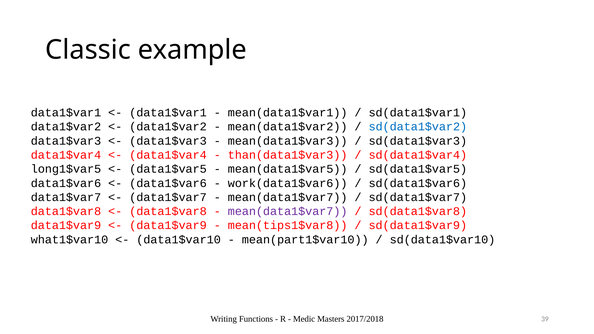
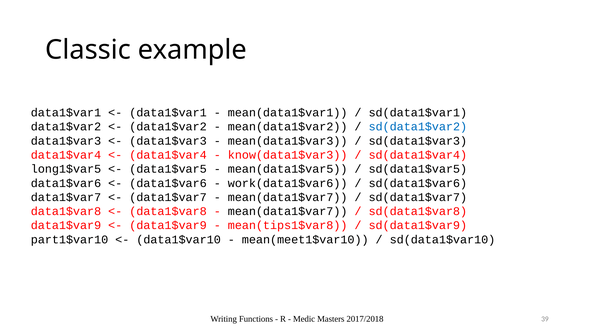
than(data1$var3: than(data1$var3 -> know(data1$var3 (288, 155)
mean(data1$var7 colour: purple -> black (288, 211)
what1$var10: what1$var10 -> part1$var10 (70, 240)
mean(part1$var10: mean(part1$var10 -> mean(meet1$var10 (305, 240)
